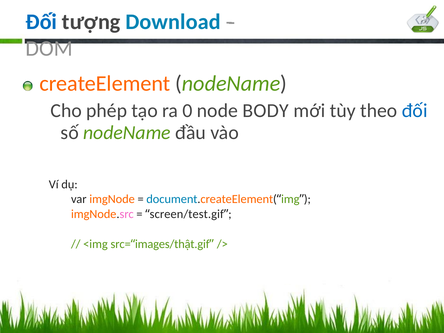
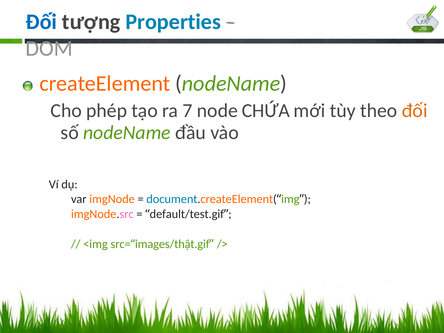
Download: Download -> Properties (173, 22)
0: 0 -> 7 (188, 111)
BODY: BODY -> CHỨA (266, 111)
đối colour: blue -> orange (415, 111)
screen/test.gif: screen/test.gif -> default/test.gif (187, 214)
